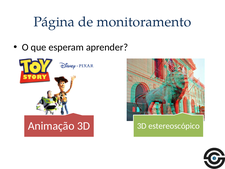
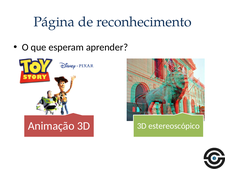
monitoramento: monitoramento -> reconhecimento (144, 22)
